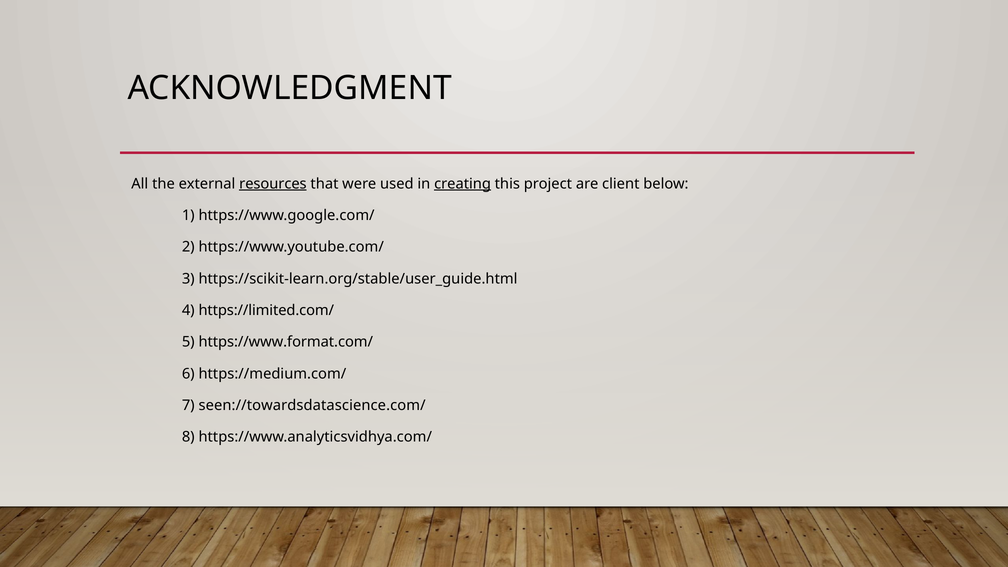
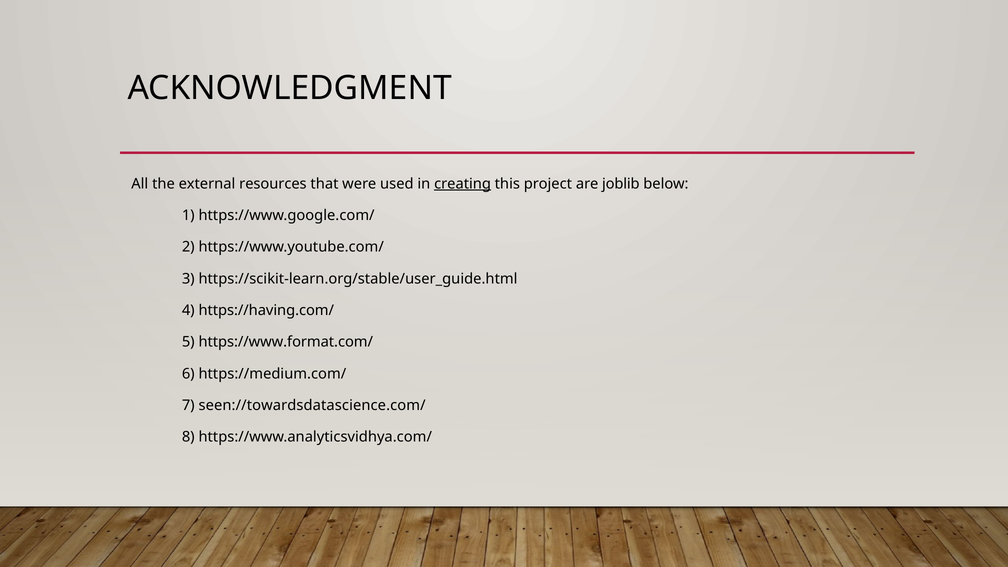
resources underline: present -> none (273, 184)
client: client -> joblib (621, 184)
https://limited.com/: https://limited.com/ -> https://having.com/ (266, 310)
